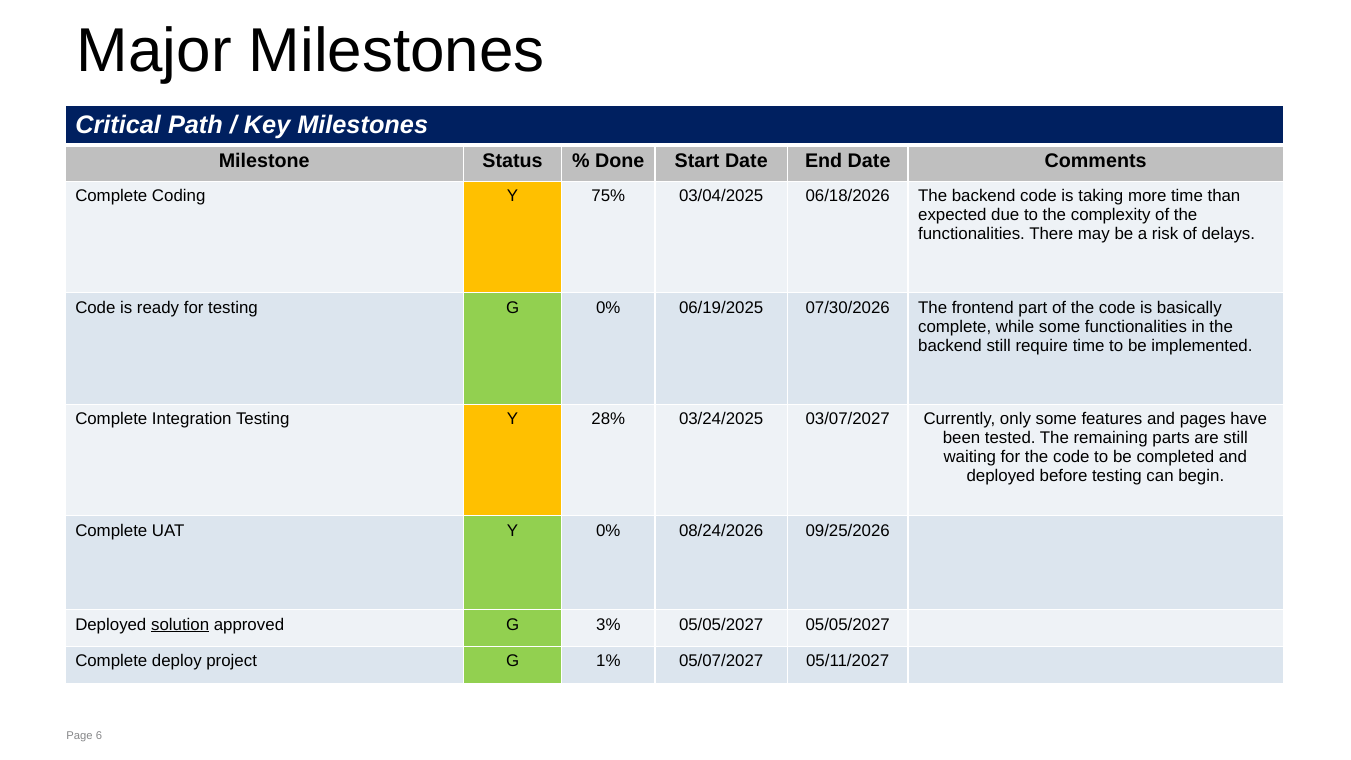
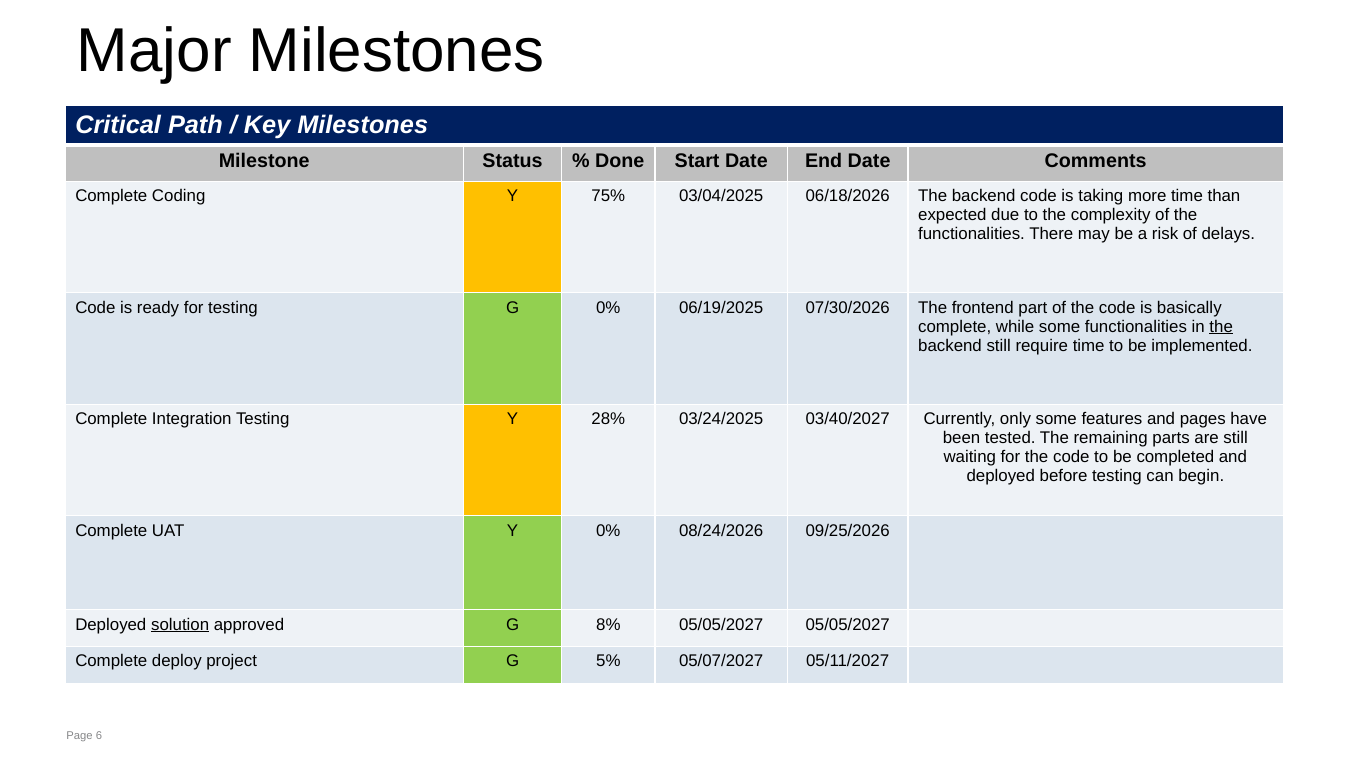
the underline: none -> present (1221, 327)
03/07/2027: 03/07/2027 -> 03/40/2027 (848, 419)
3%: 3% -> 8% (608, 625)
1%: 1% -> 5% (608, 661)
